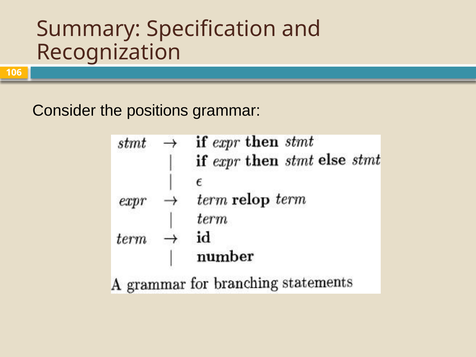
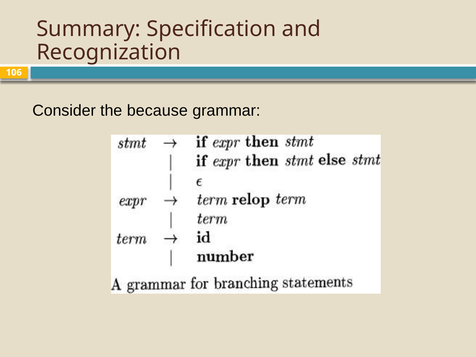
positions: positions -> because (157, 110)
